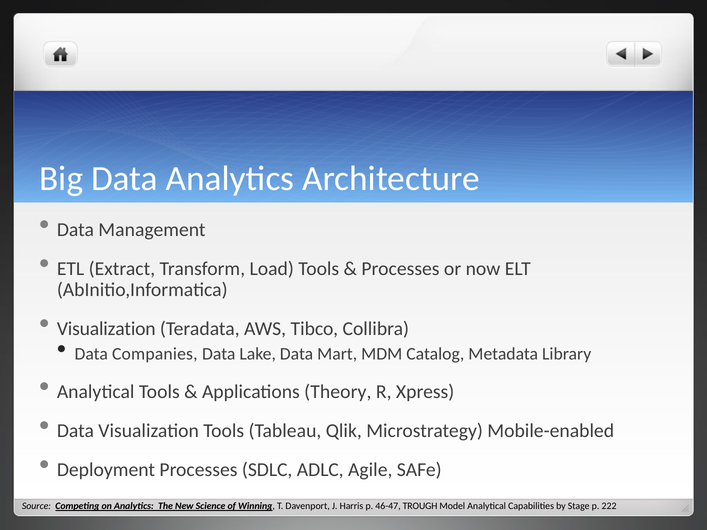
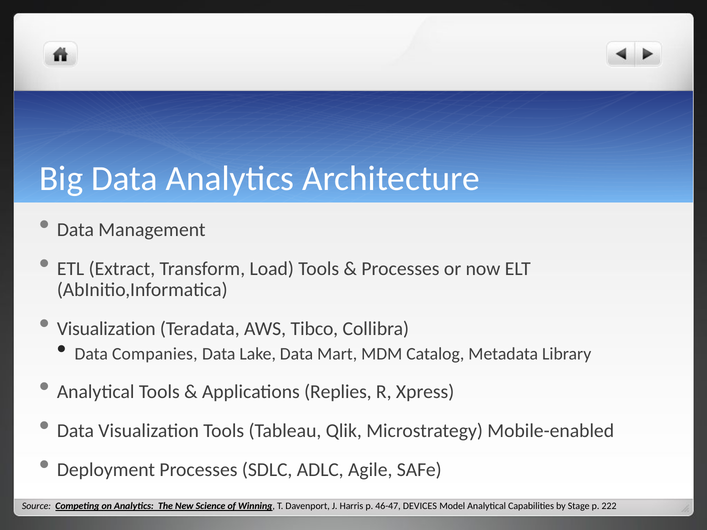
Theory: Theory -> Replies (338, 392)
TROUGH: TROUGH -> DEVICES (420, 506)
